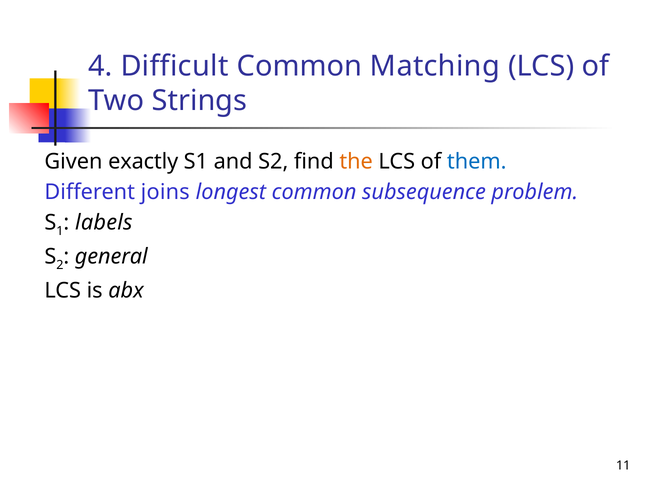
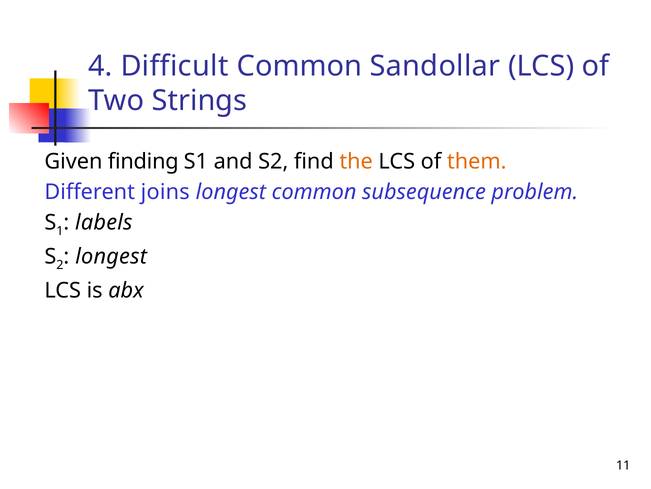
Matching: Matching -> Sandollar (435, 66)
exactly: exactly -> finding (143, 161)
them colour: blue -> orange (477, 161)
general: general -> longest (111, 256)
